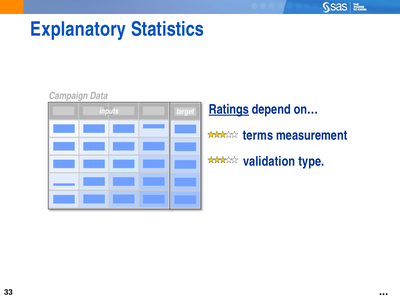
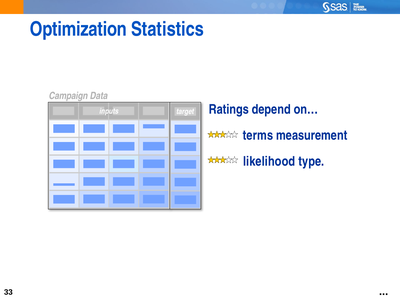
Explanatory: Explanatory -> Optimization (78, 29)
Ratings underline: present -> none (229, 109)
validation: validation -> likelihood (269, 162)
